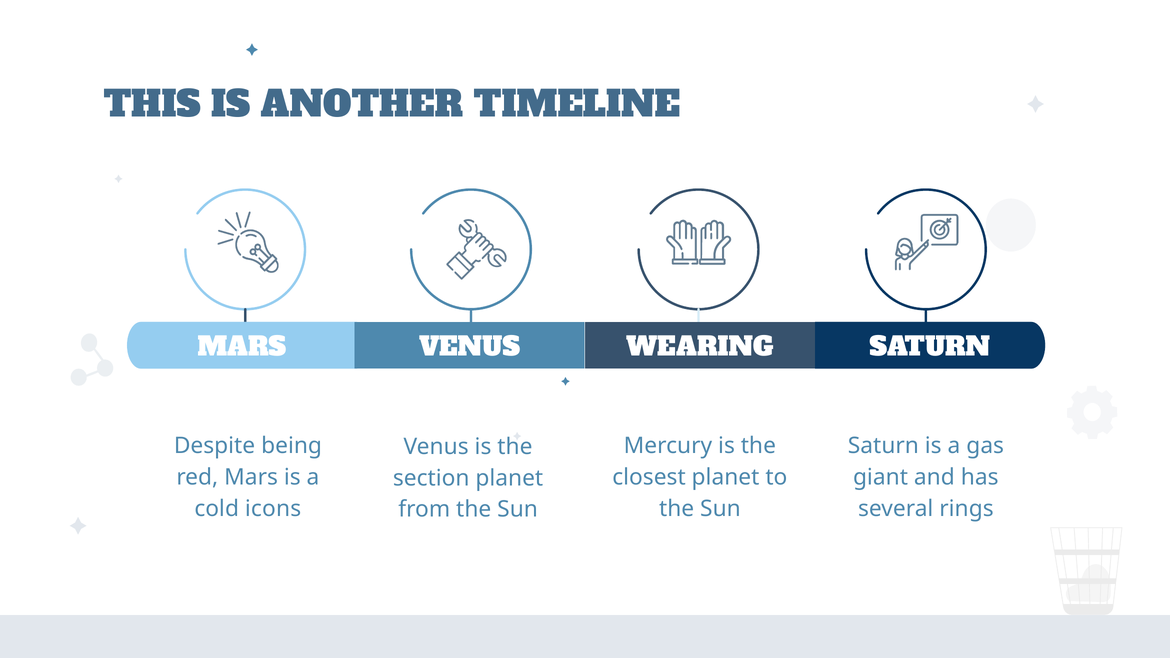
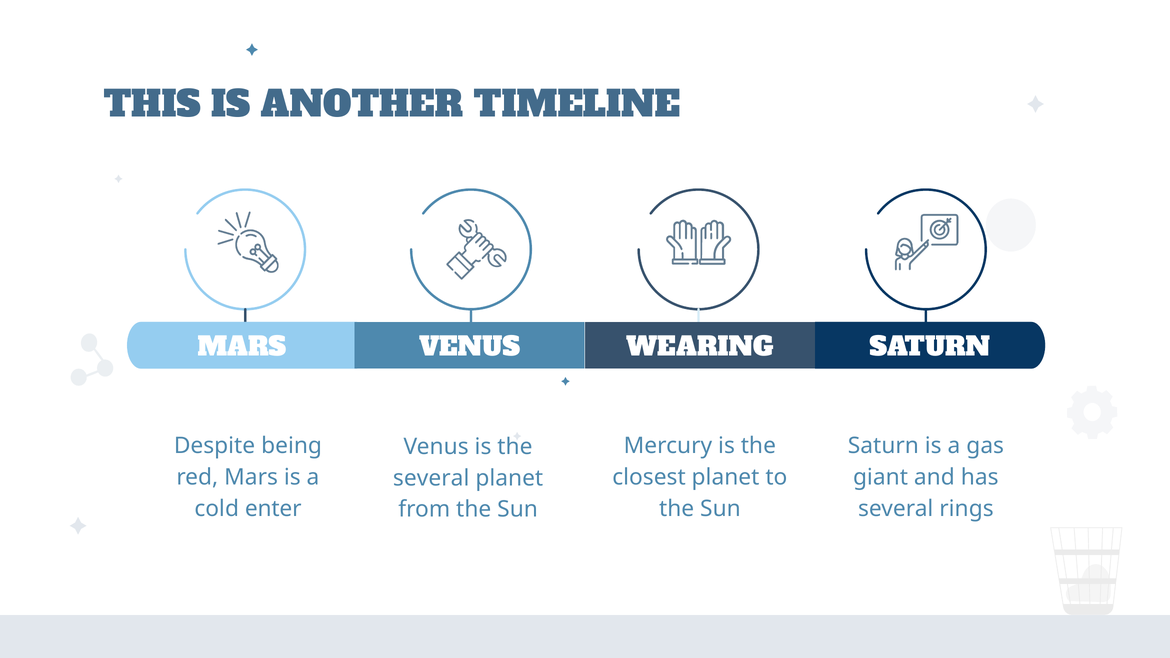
section: section -> several (431, 478)
icons: icons -> enter (273, 509)
